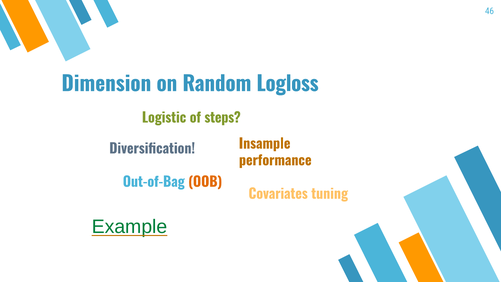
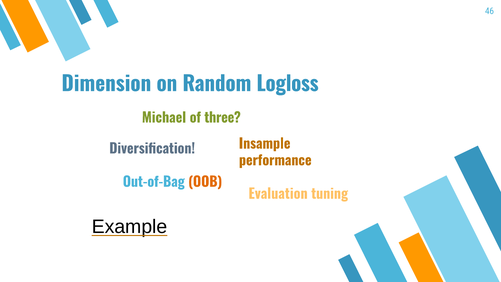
Logistic: Logistic -> Michael (164, 118)
steps: steps -> three (223, 118)
Covariates: Covariates -> Evaluation (278, 194)
Example colour: green -> black (130, 227)
